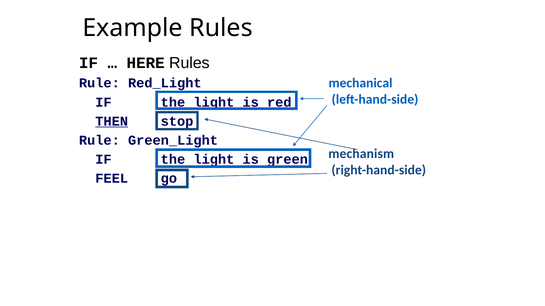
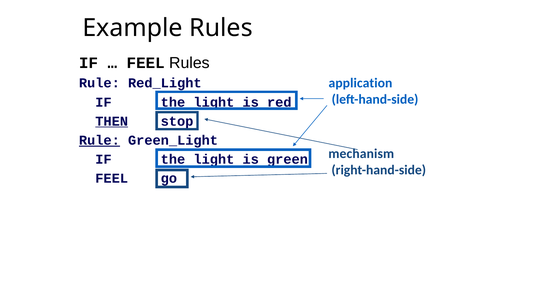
HERE: HERE -> FEEL (146, 63)
mechanical: mechanical -> application (360, 83)
Rule underline: none -> present (99, 141)
